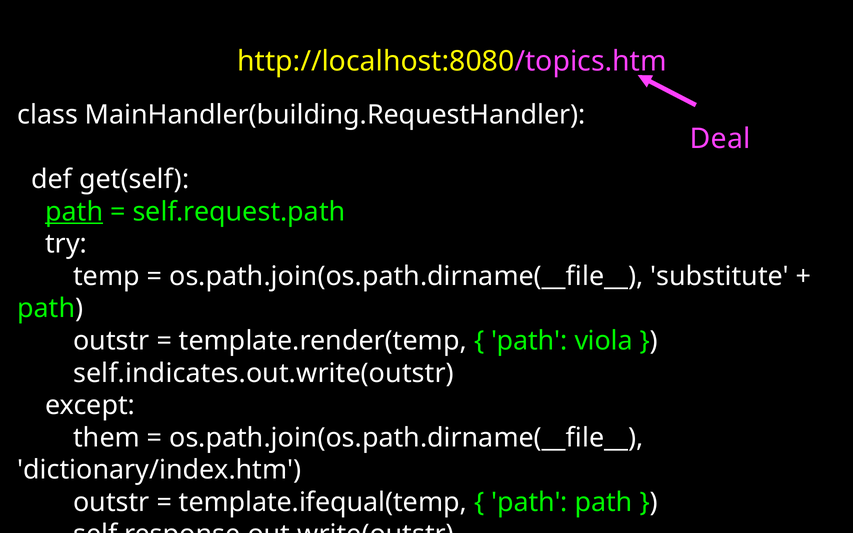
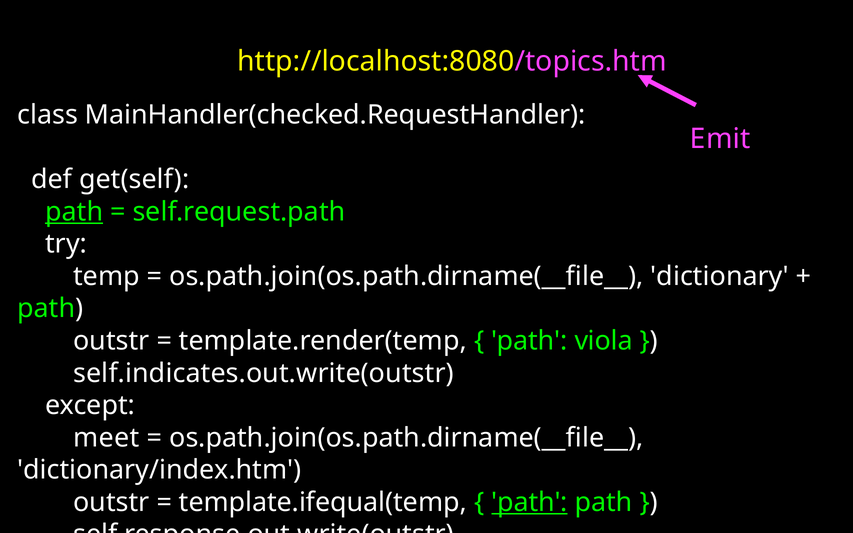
MainHandler(building.RequestHandler: MainHandler(building.RequestHandler -> MainHandler(checked.RequestHandler (335, 115)
Deal: Deal -> Emit (720, 139)
substitute: substitute -> dictionary (720, 276)
them: them -> meet (106, 438)
path underline: none -> present (529, 502)
